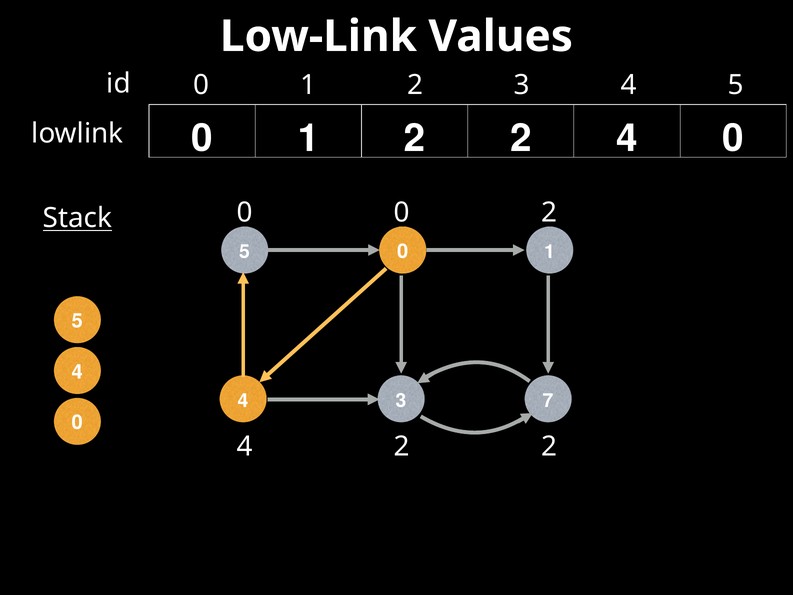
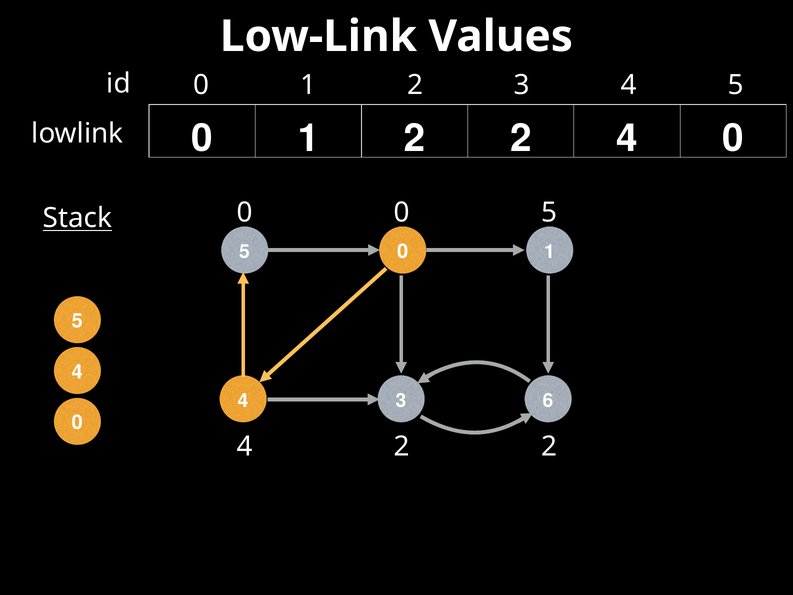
2: 2 -> 5 (549, 213)
7: 7 -> 6 (548, 400)
